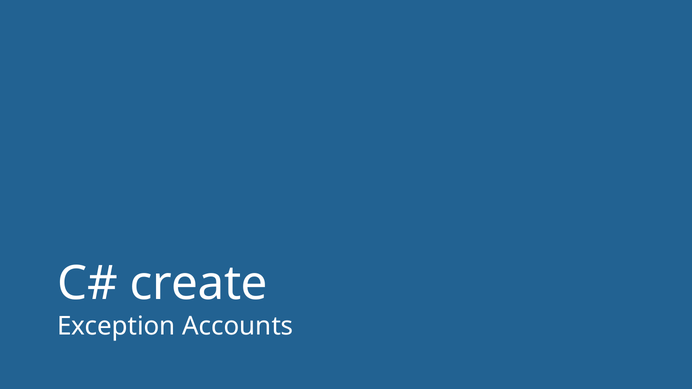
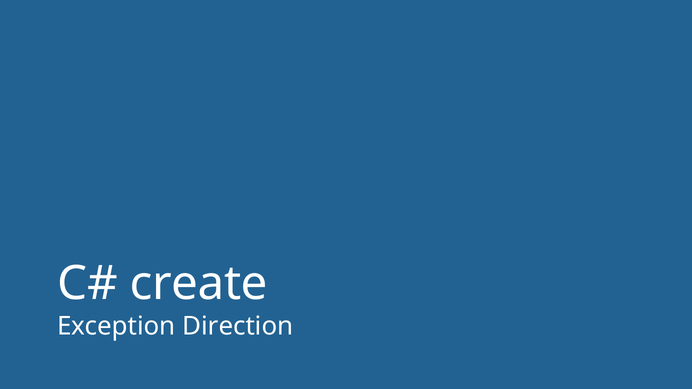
Accounts: Accounts -> Direction (238, 326)
